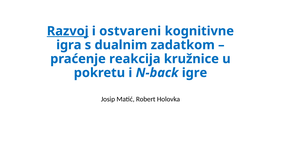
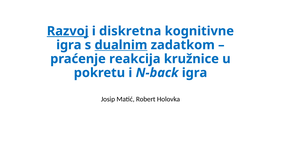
ostvareni: ostvareni -> diskretna (130, 31)
dualnim underline: none -> present (121, 45)
N-back igre: igre -> igra (195, 73)
